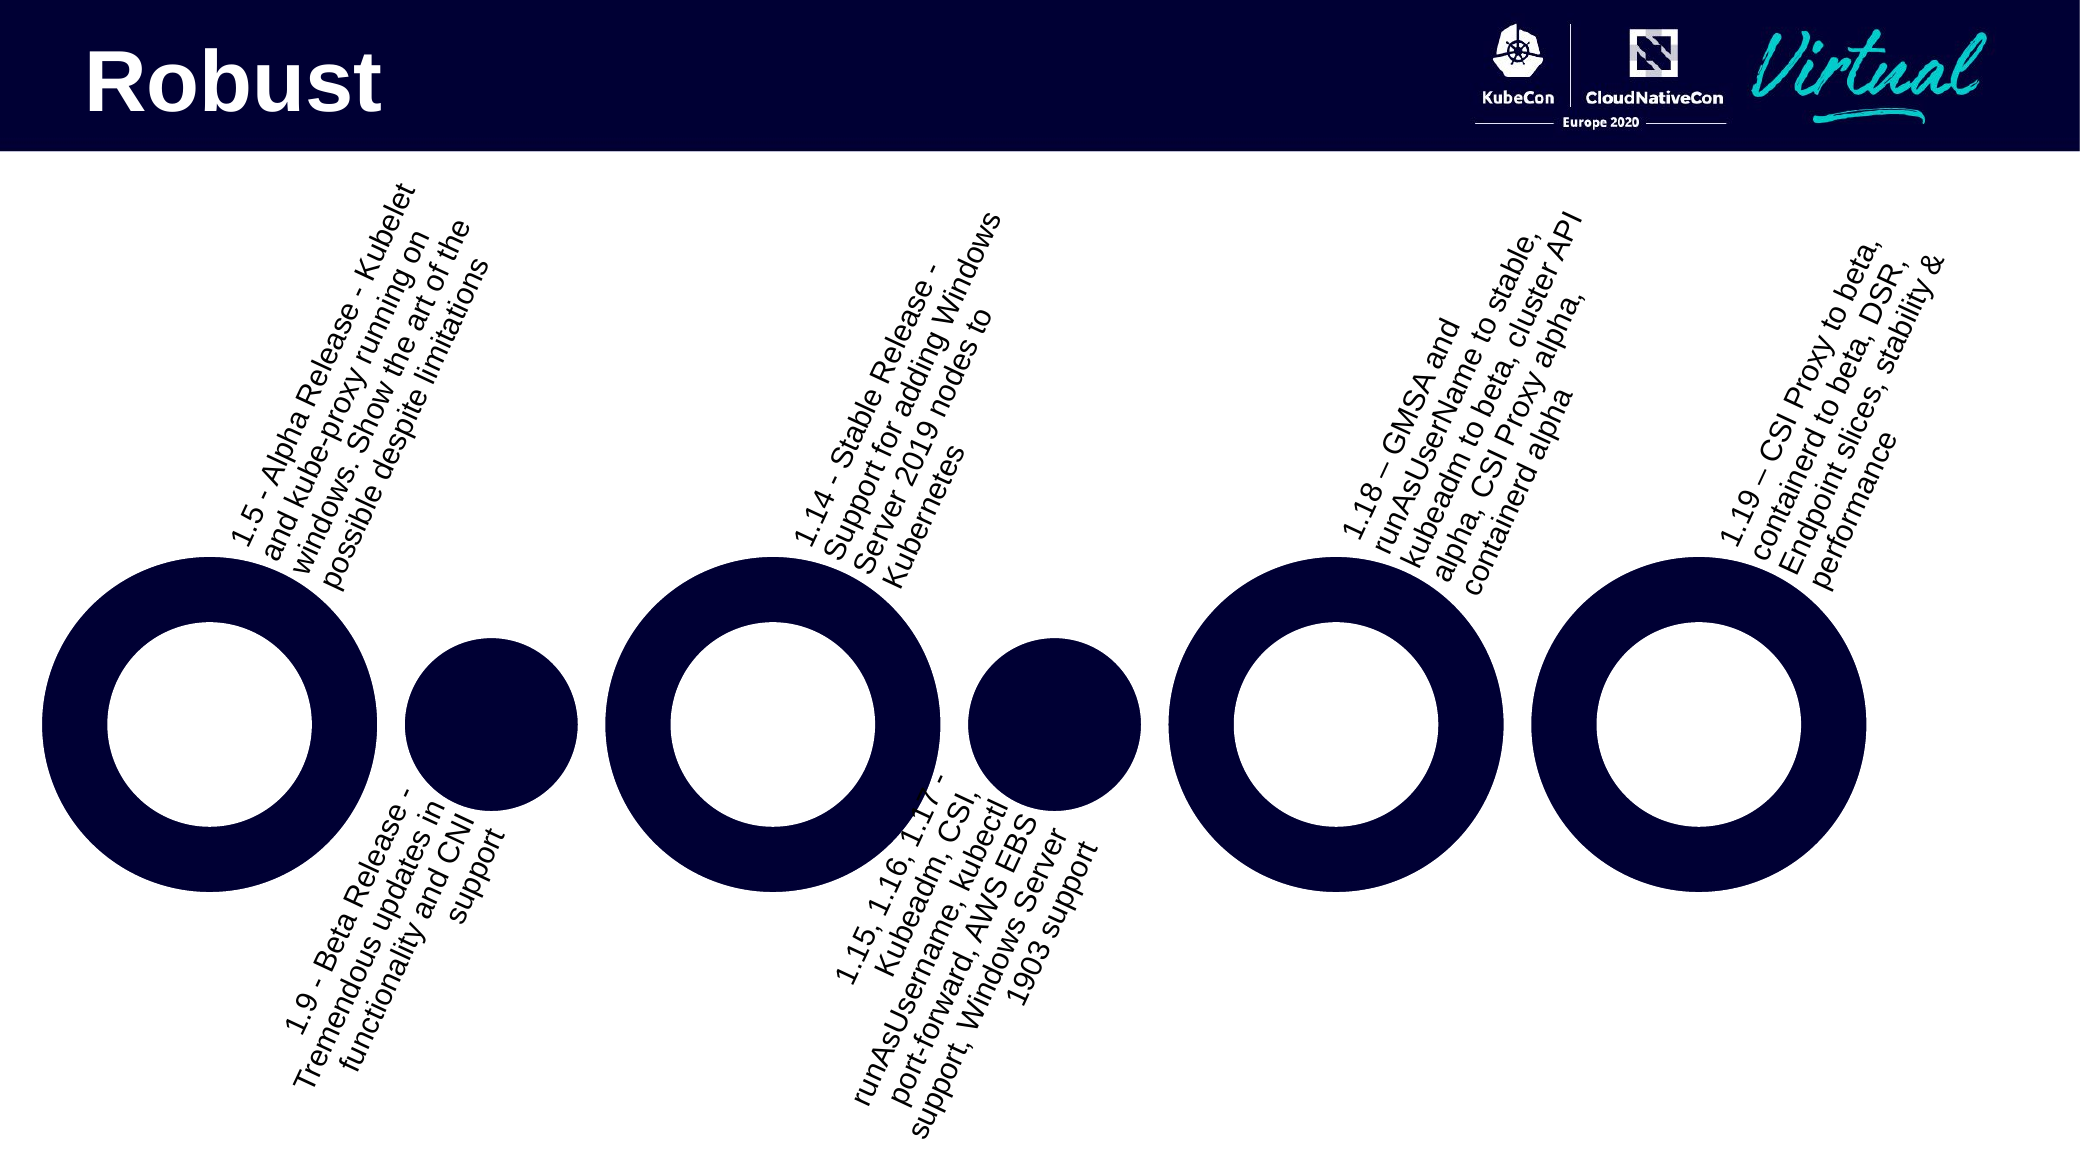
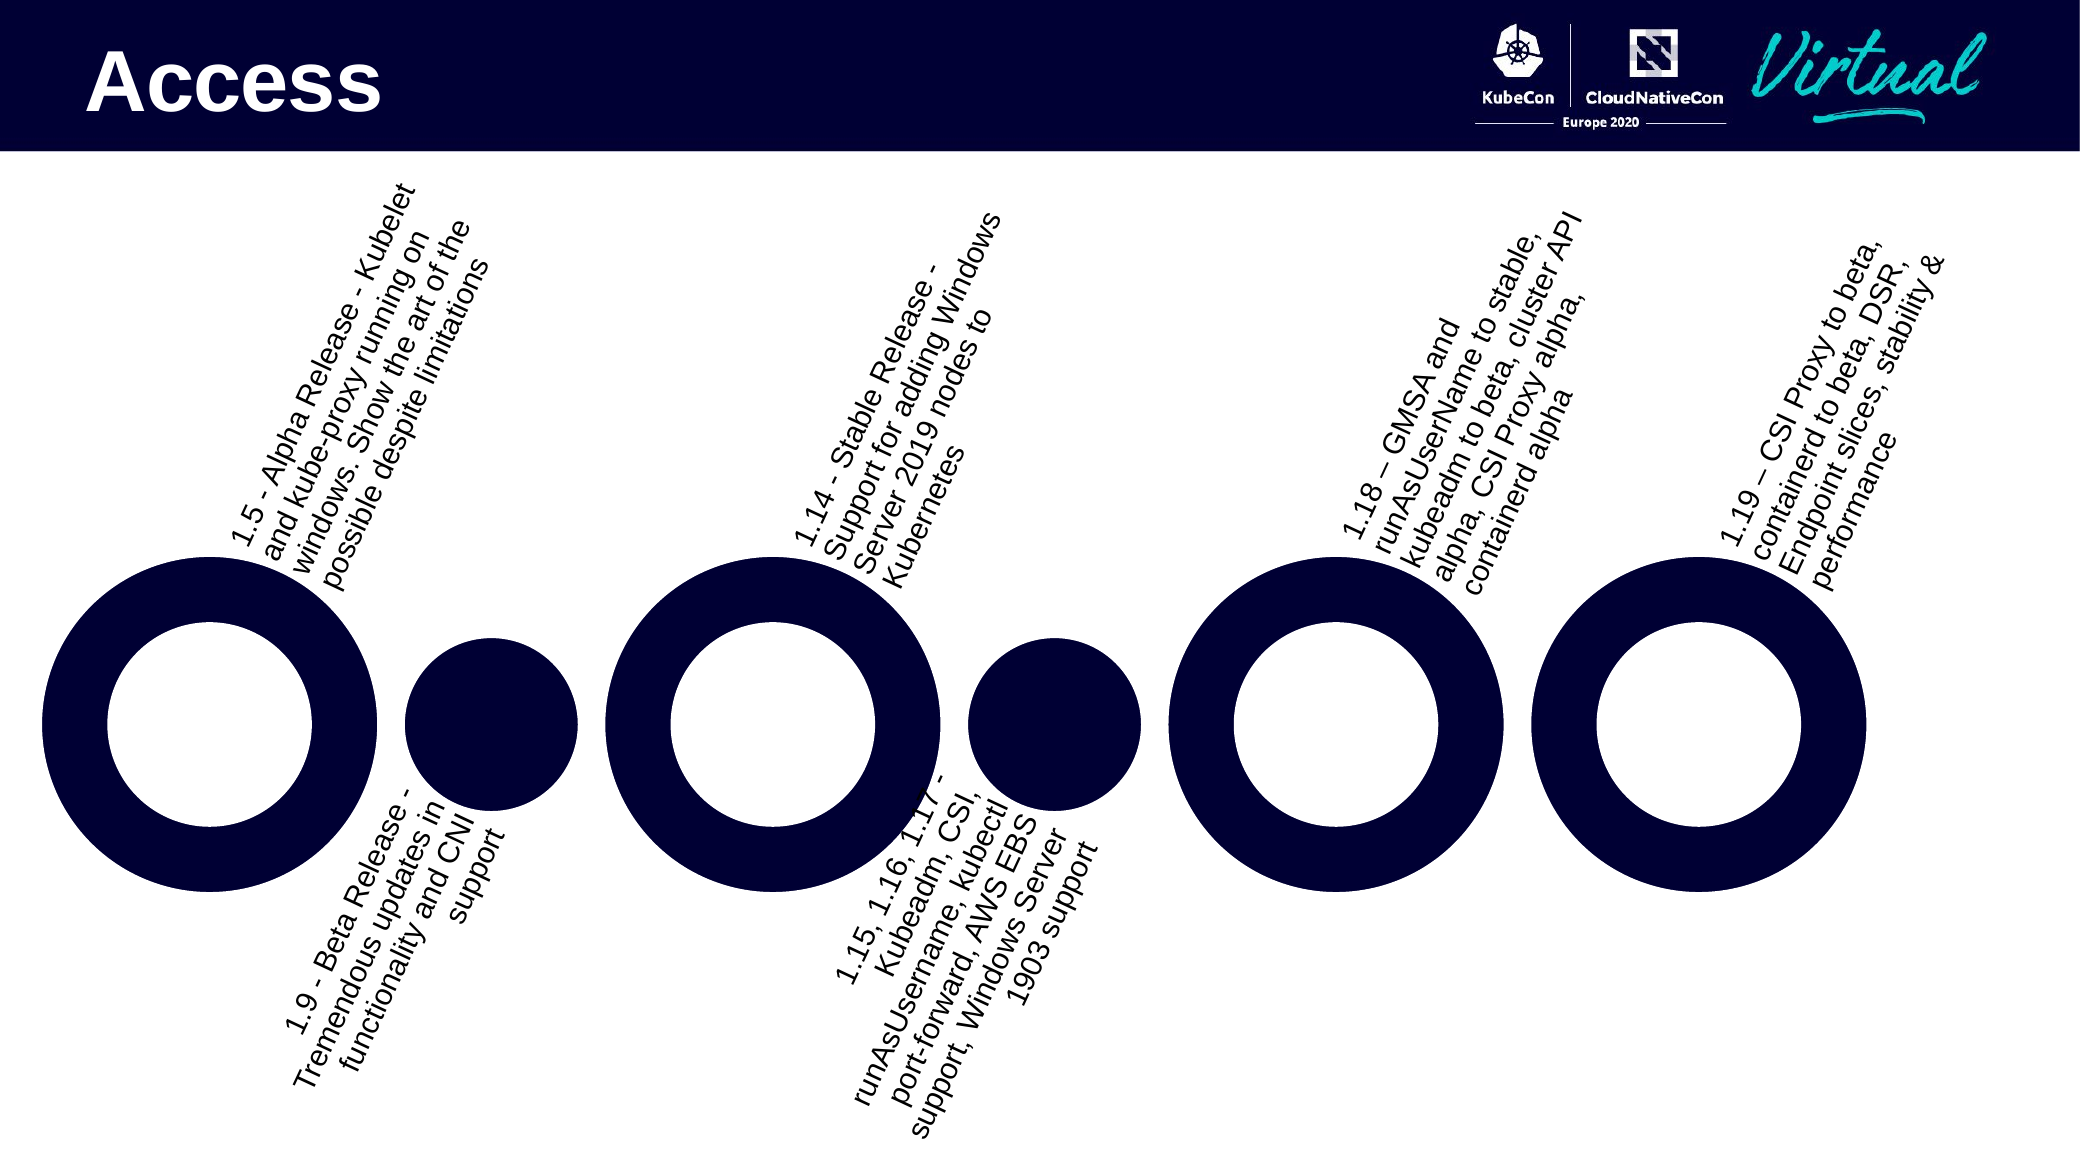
Robust: Robust -> Access (234, 83)
